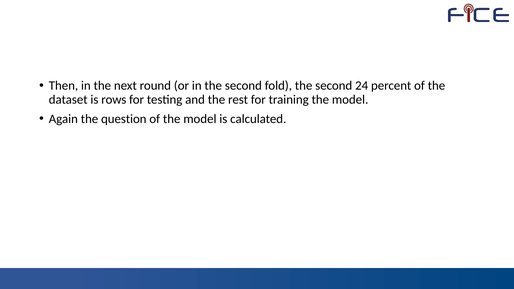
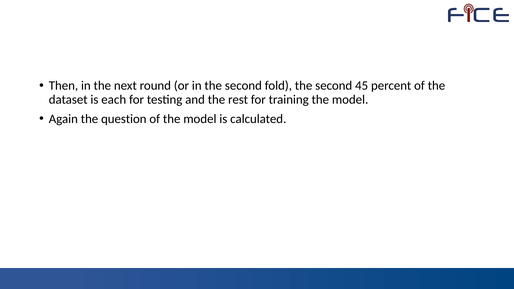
24: 24 -> 45 (362, 86)
rows: rows -> each (114, 100)
